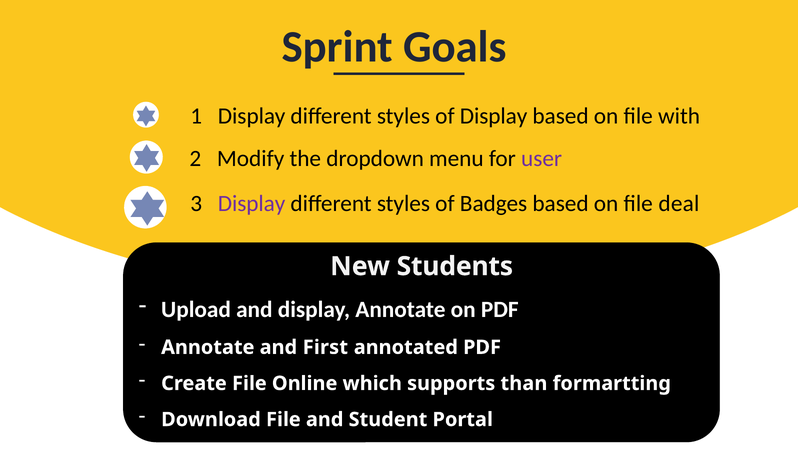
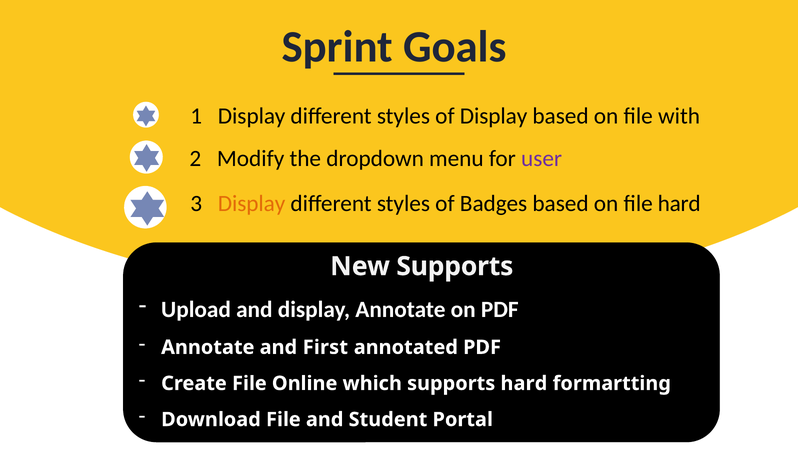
Display colour: purple -> orange (252, 204)
file deal: deal -> hard (679, 204)
New Students: Students -> Supports (455, 266)
supports than: than -> hard (524, 383)
